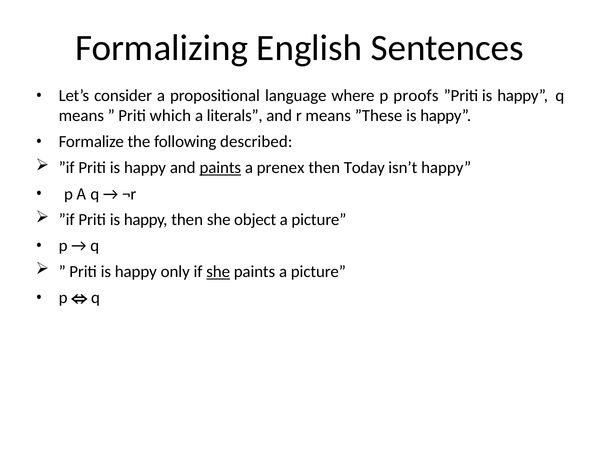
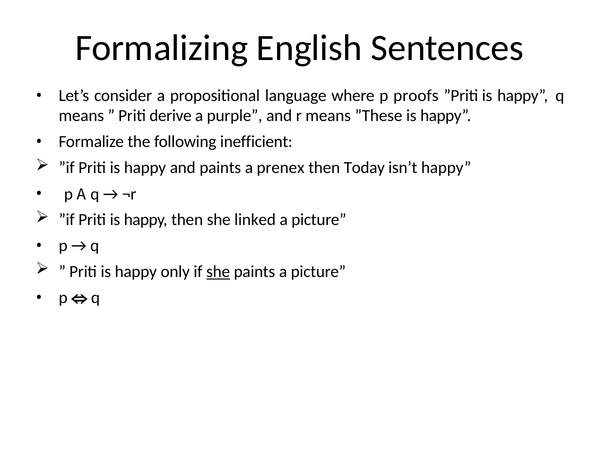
which: which -> derive (171, 116)
literals: literals -> purple (235, 116)
described: described -> inefficient (256, 142)
paints underline: present -> none (220, 168)
object: object -> linked (255, 220)
